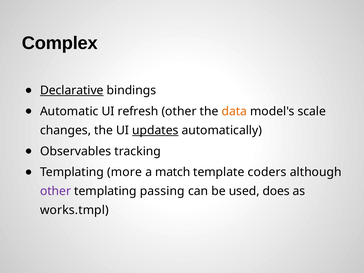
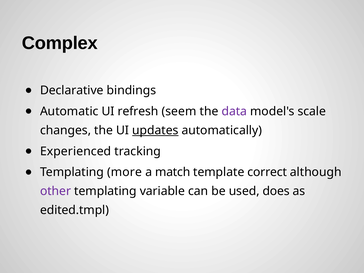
Declarative underline: present -> none (72, 90)
refresh other: other -> seem (179, 111)
data colour: orange -> purple (234, 111)
Observables: Observables -> Experienced (76, 151)
coders: coders -> correct (267, 172)
passing: passing -> variable (162, 191)
works.tmpl: works.tmpl -> edited.tmpl (74, 210)
